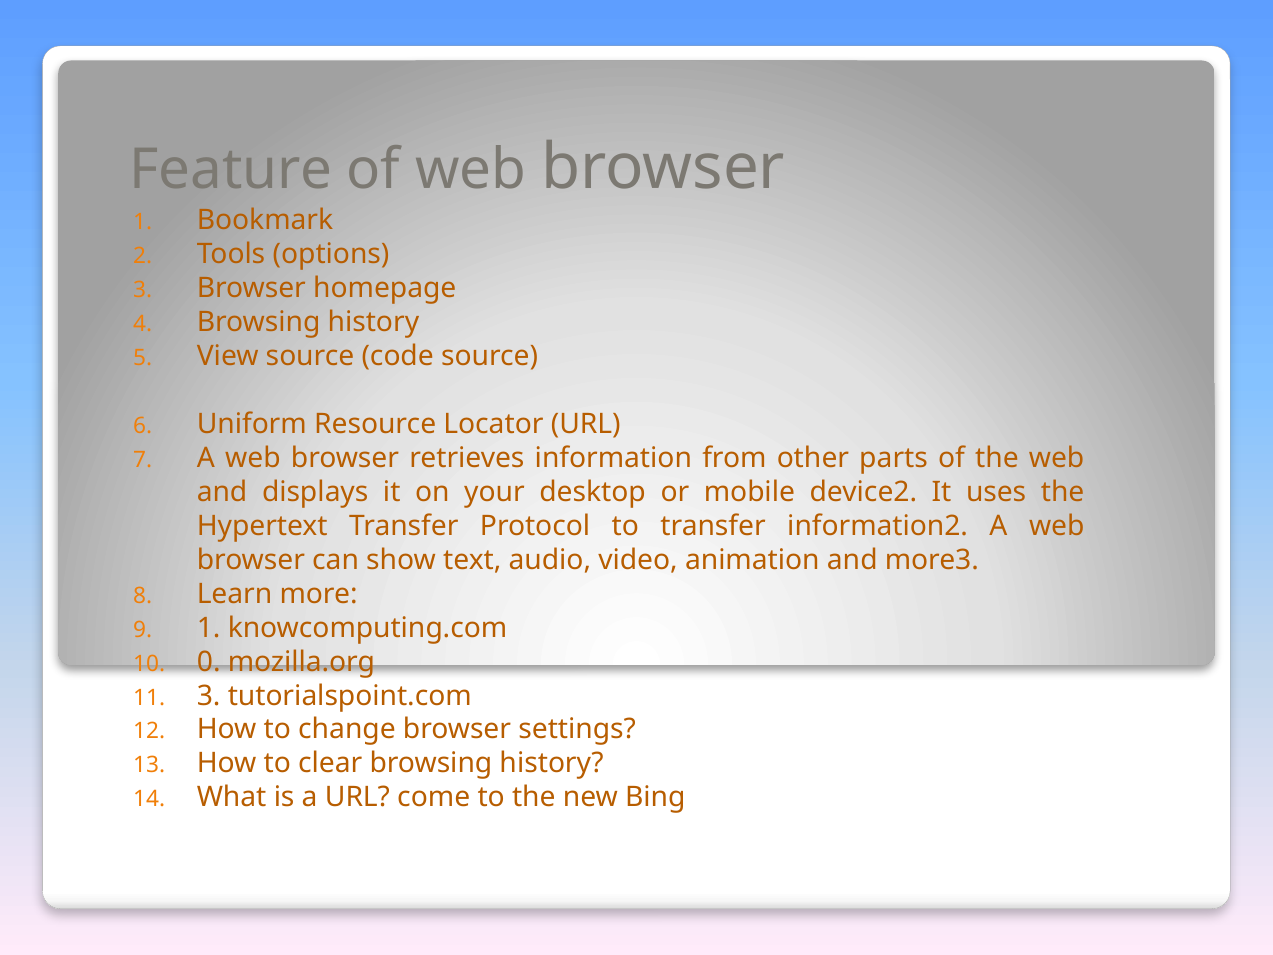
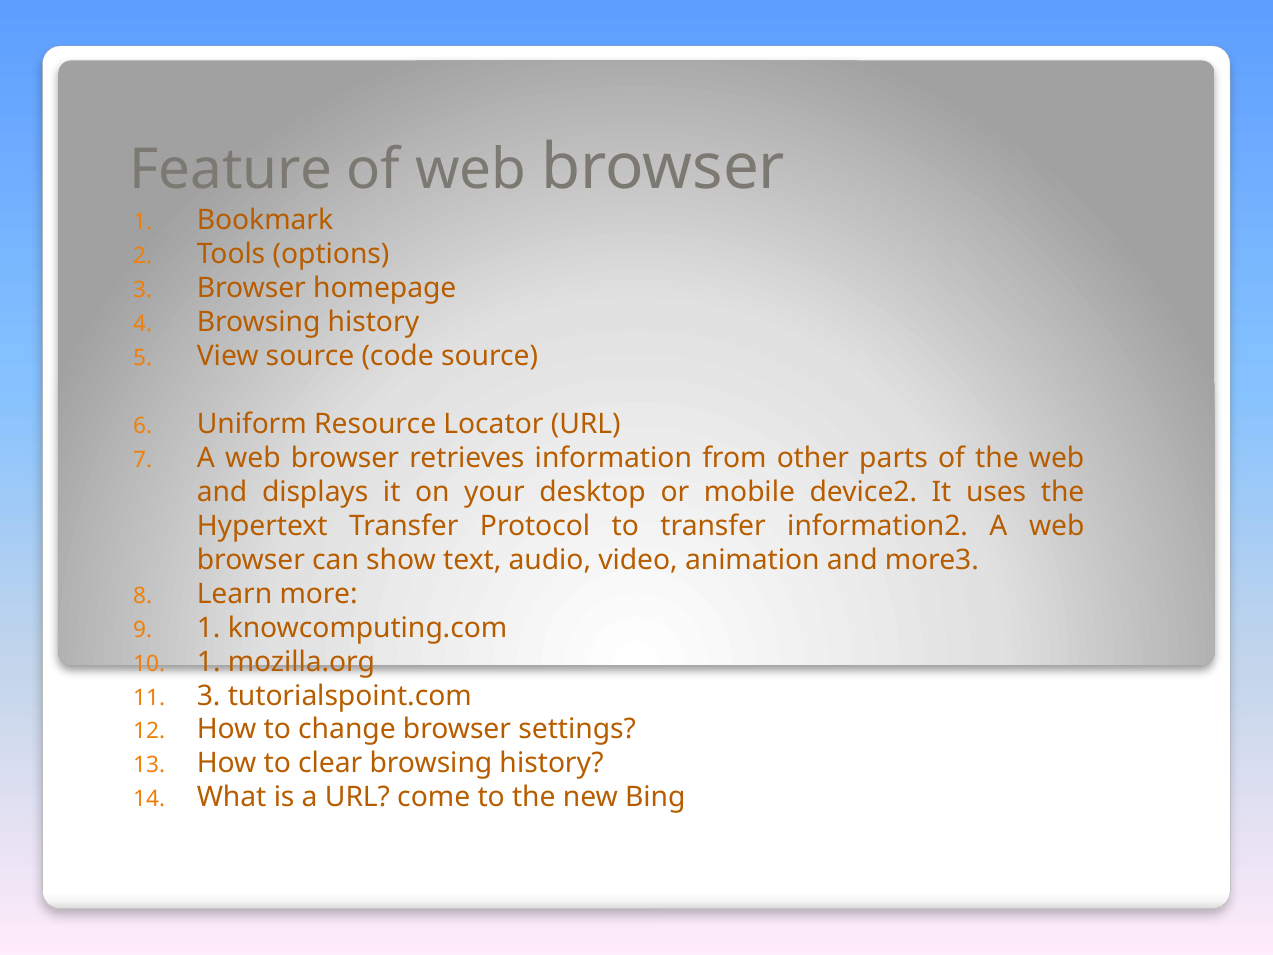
0: 0 -> 1 (209, 662)
